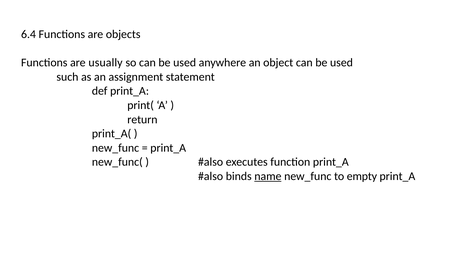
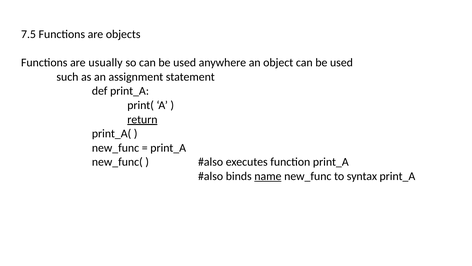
6.4: 6.4 -> 7.5 (29, 34)
return underline: none -> present (142, 119)
empty: empty -> syntax (362, 176)
